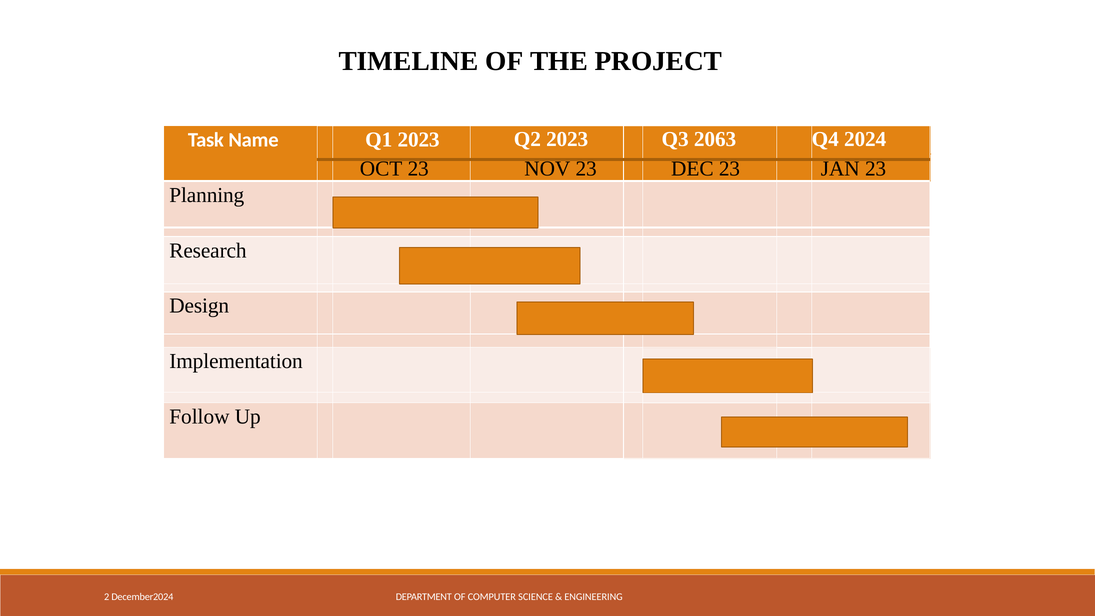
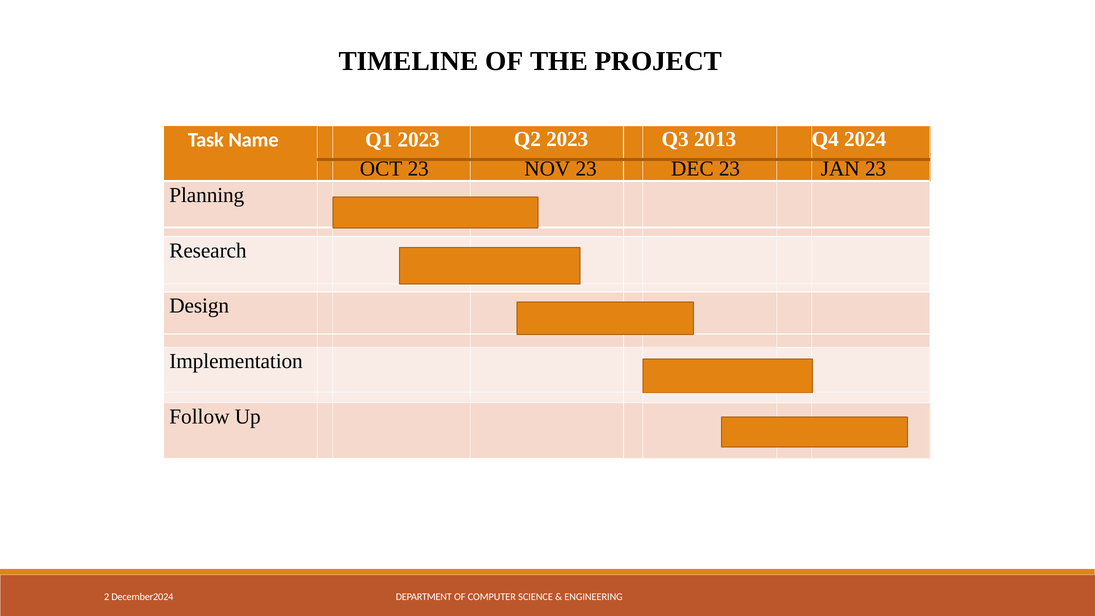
2063: 2063 -> 2013 (715, 139)
